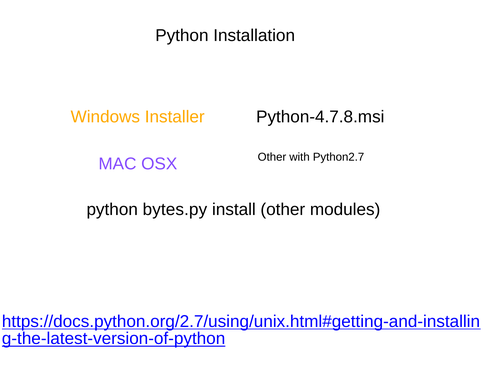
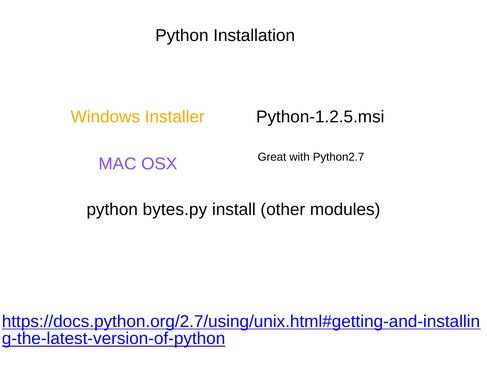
Python-4.7.8.msi: Python-4.7.8.msi -> Python-1.2.5.msi (320, 117)
OSX Other: Other -> Great (272, 157)
